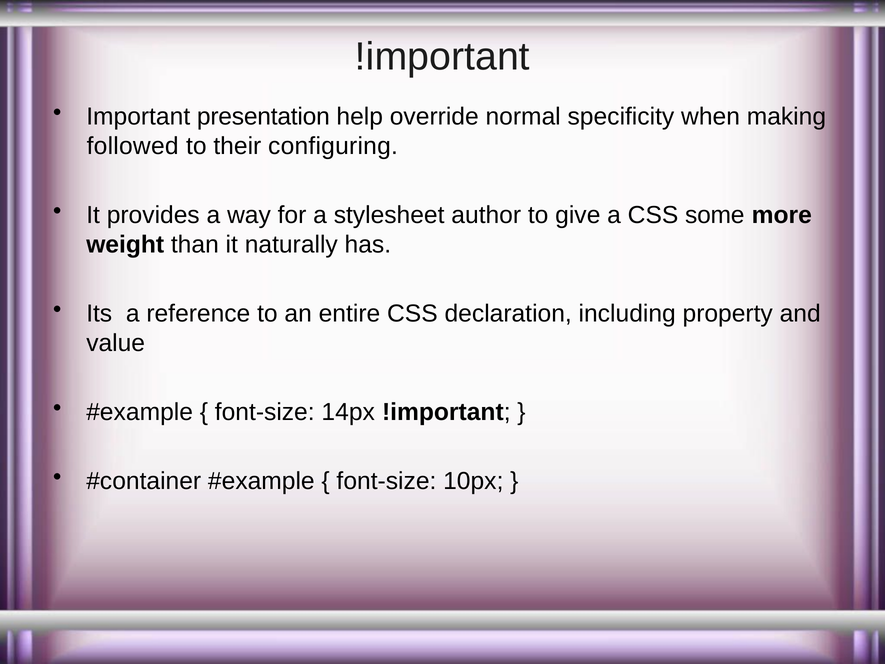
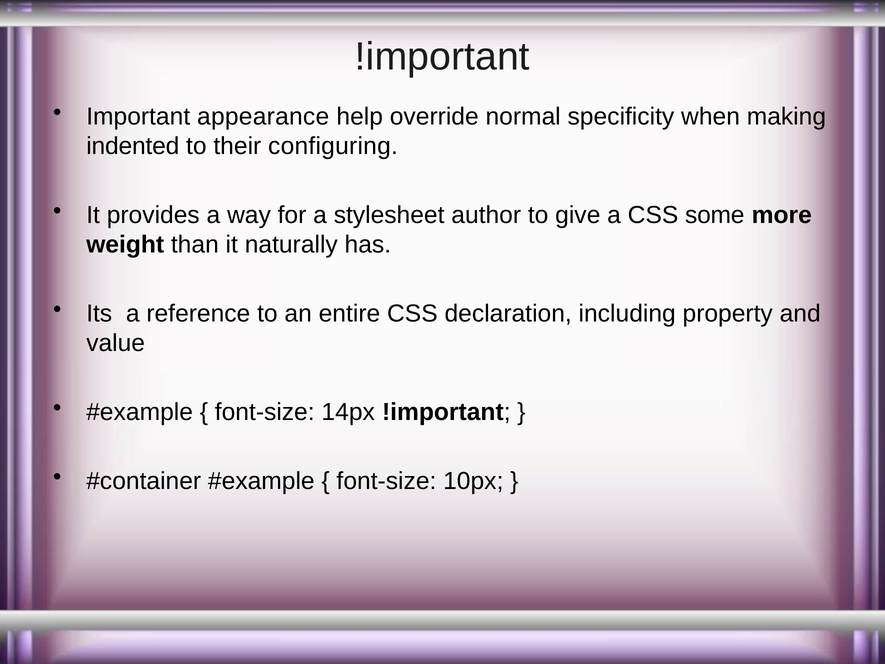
presentation: presentation -> appearance (263, 117)
followed: followed -> indented (133, 146)
